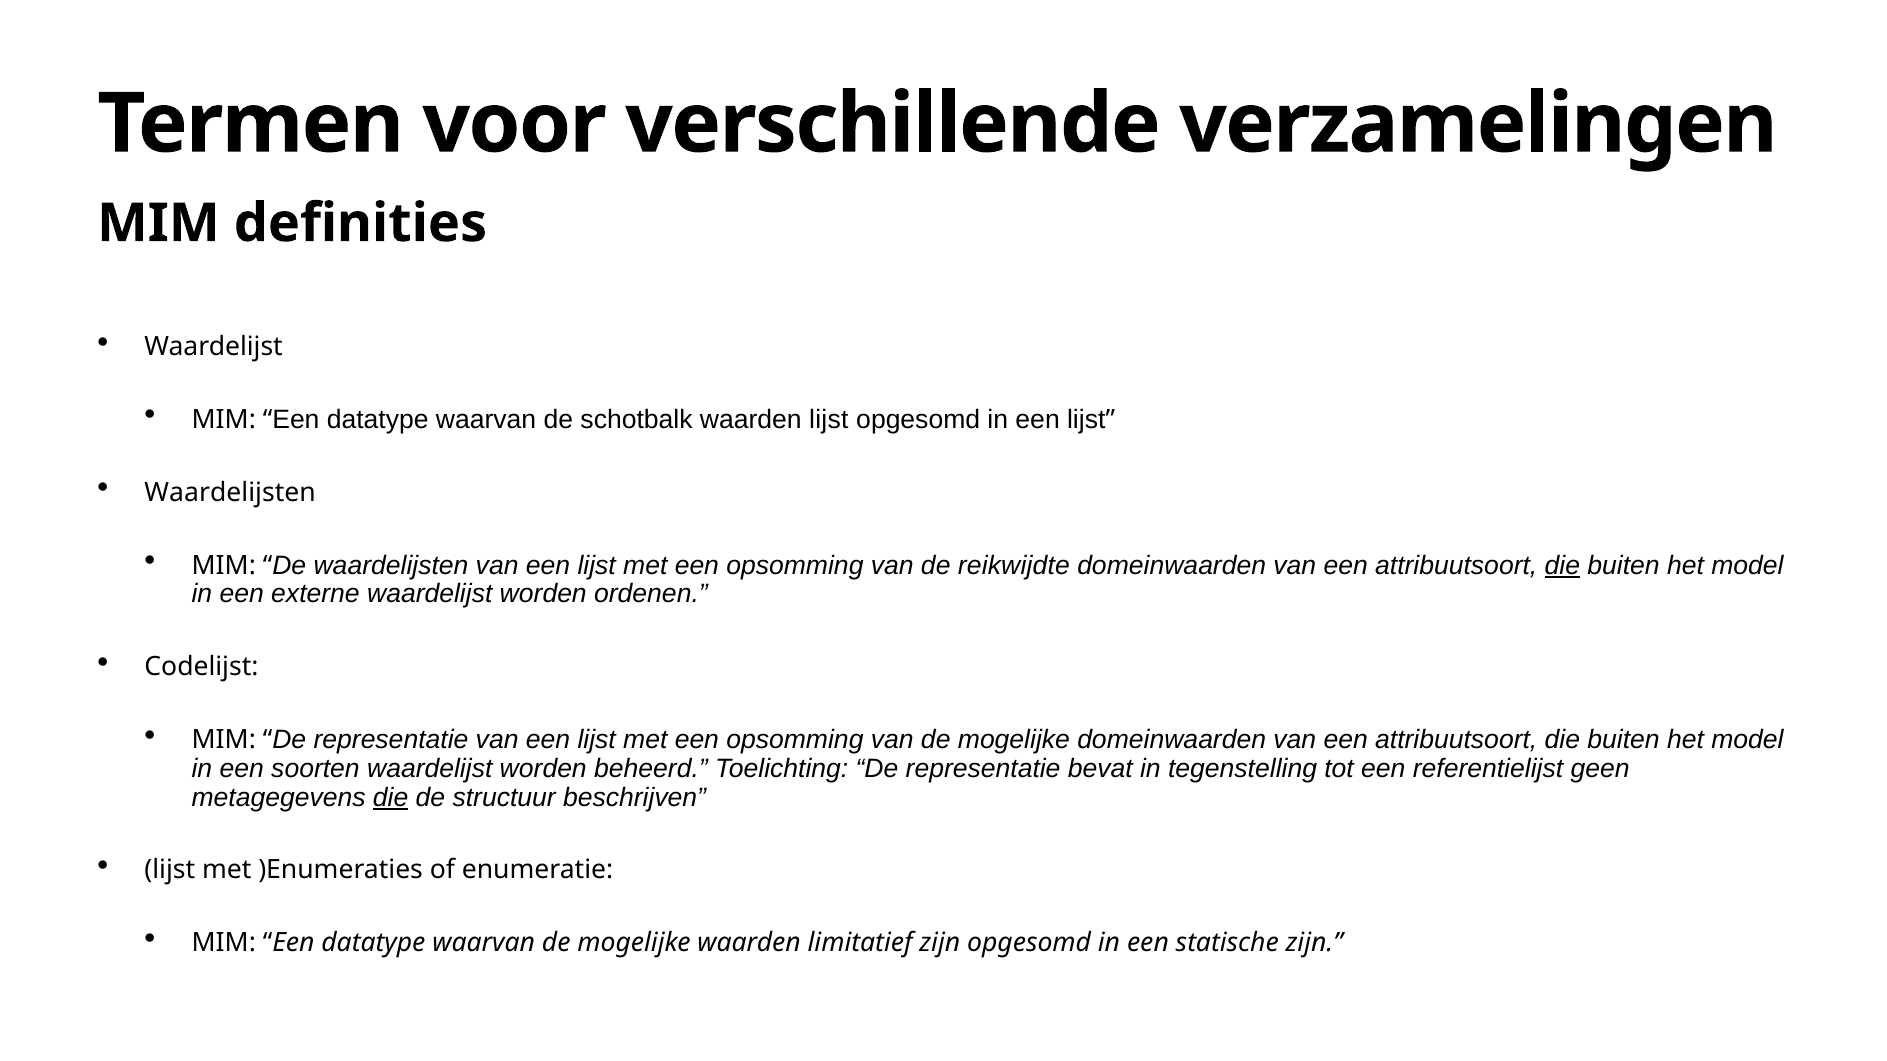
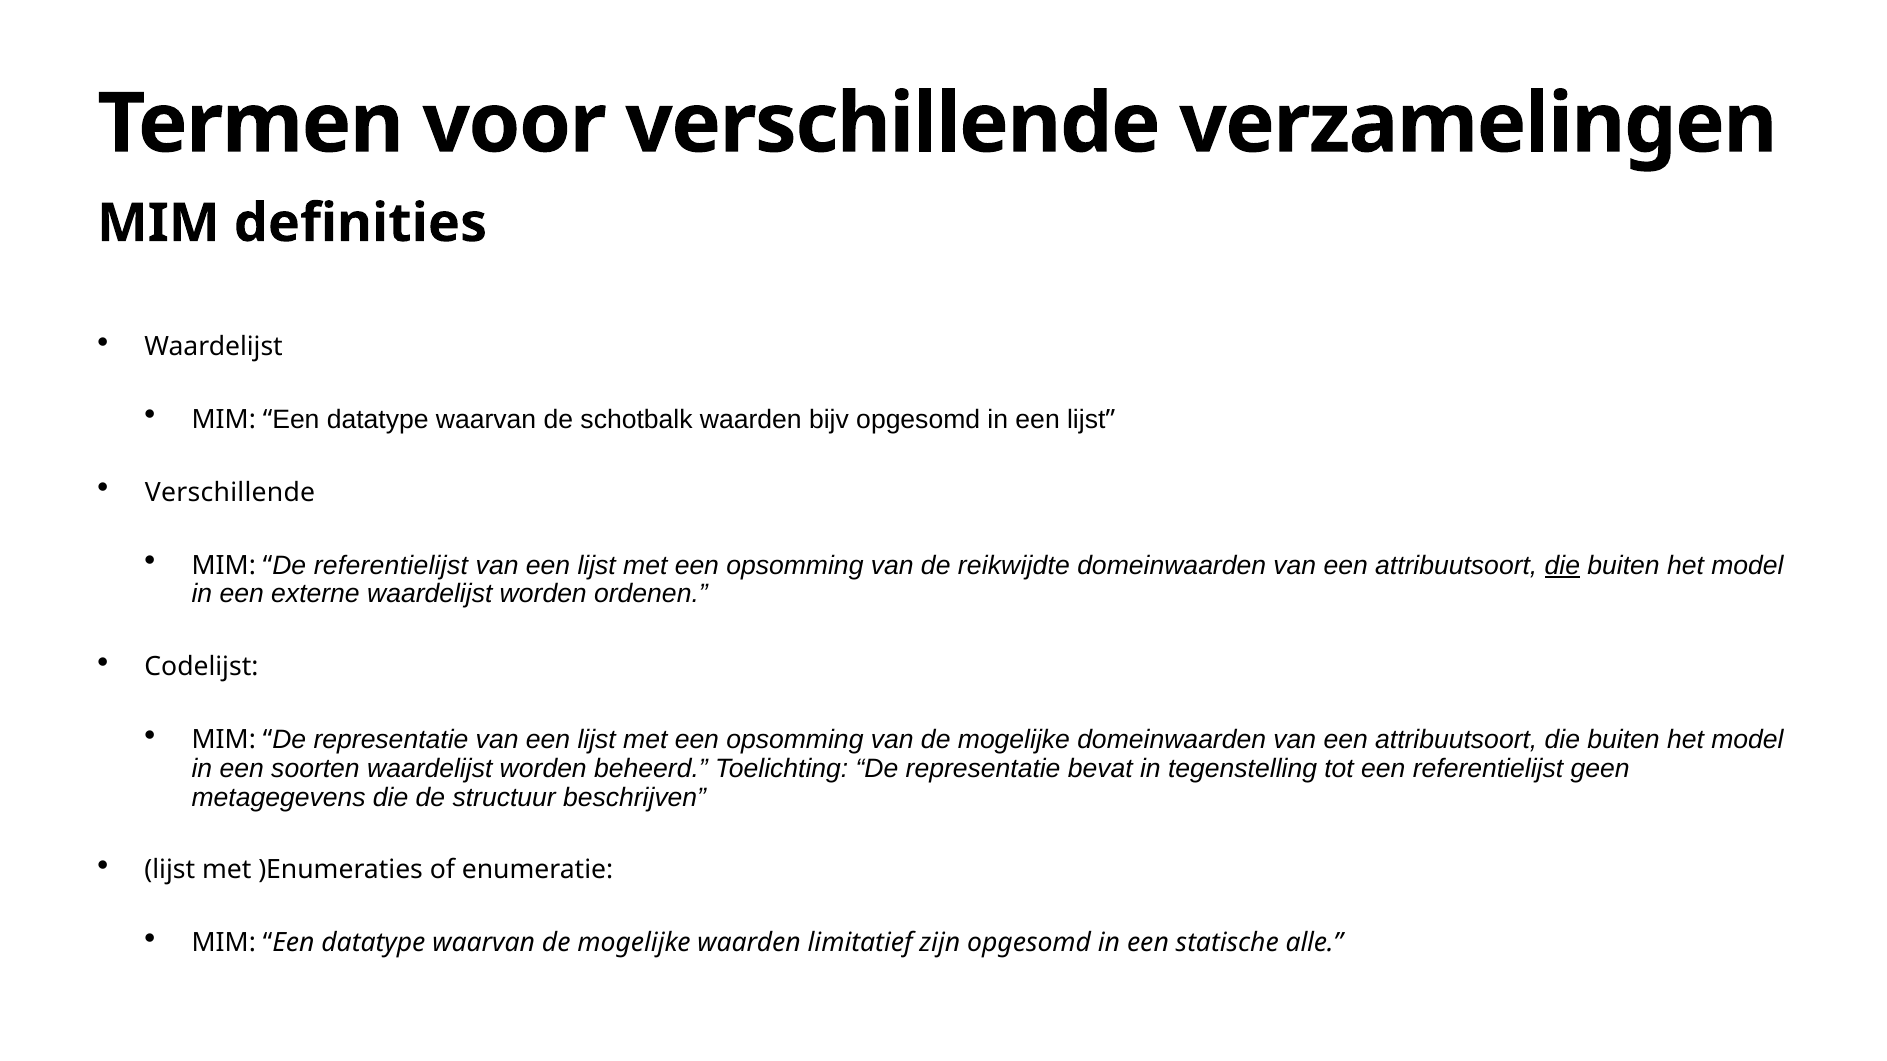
waarden lijst: lijst -> bijv (829, 420)
Waardelijsten: Waardelijsten -> Verschillende (230, 493)
De waardelijsten: waardelijsten -> referentielijst (391, 566)
die underline: present -> none (391, 798)
statische zijn: zijn -> alle (1314, 944)
